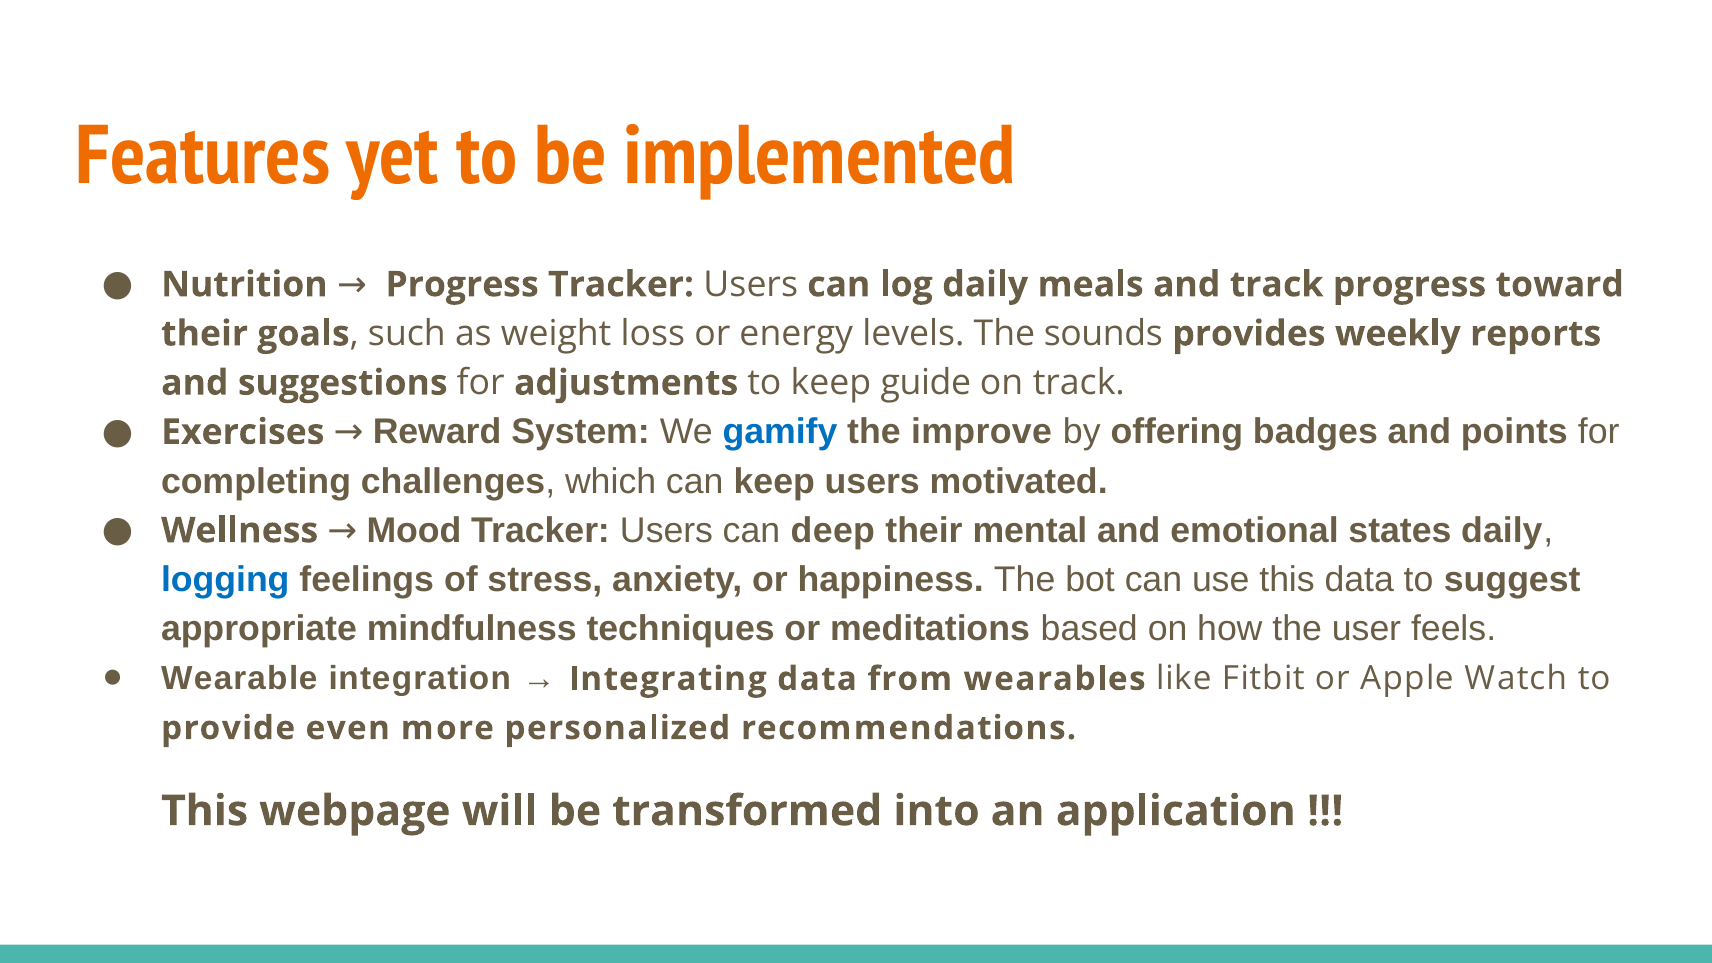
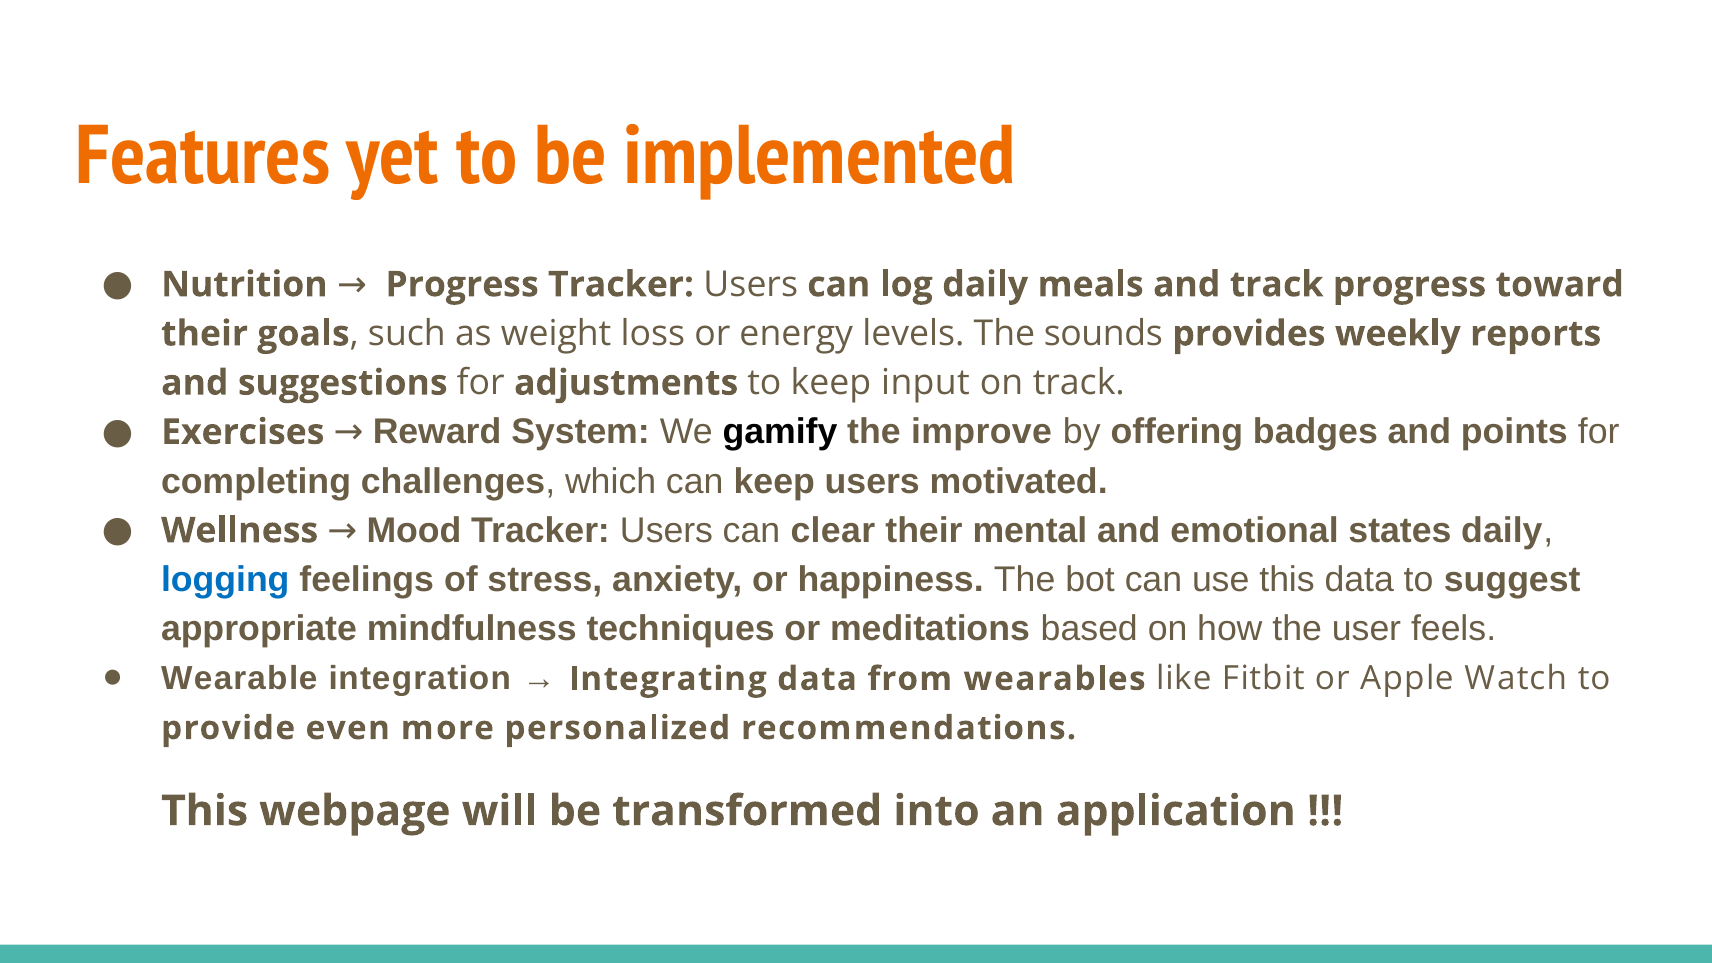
guide: guide -> input (925, 383)
gamify colour: blue -> black (780, 432)
deep: deep -> clear (833, 531)
